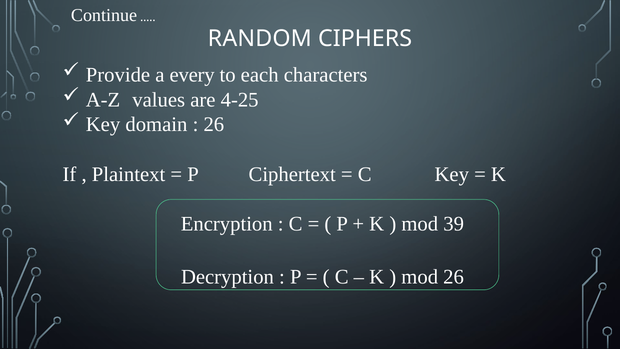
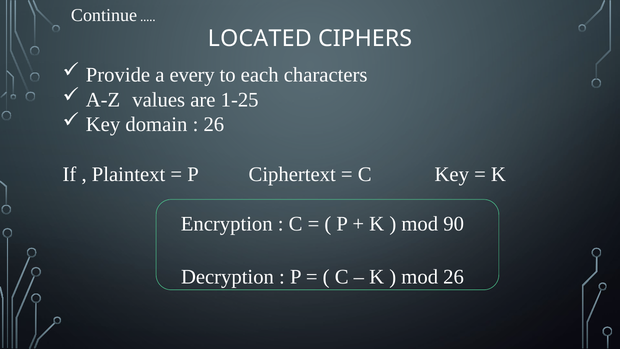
RANDOM: RANDOM -> LOCATED (260, 38)
4-25: 4-25 -> 1-25 (240, 100)
39: 39 -> 90 (454, 224)
